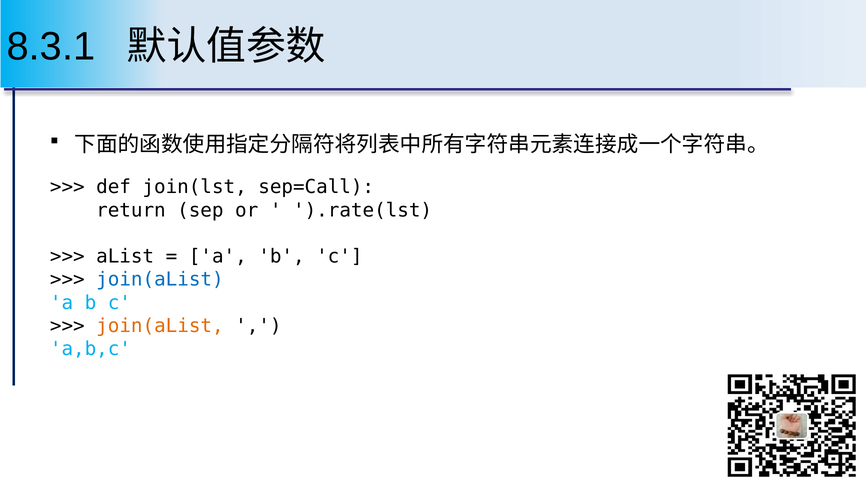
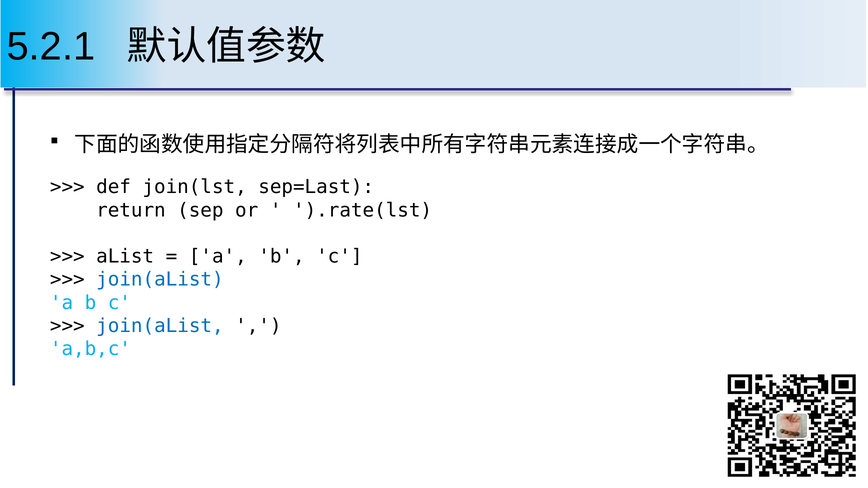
8.3.1: 8.3.1 -> 5.2.1 (51, 47)
sep=Call: sep=Call -> sep=Last (316, 187)
join(aList colour: orange -> blue (160, 326)
